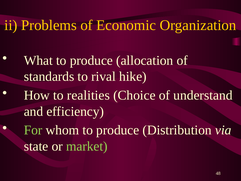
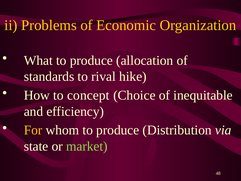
realities: realities -> concept (88, 95)
understand: understand -> inequitable (203, 95)
For colour: light green -> yellow (33, 130)
